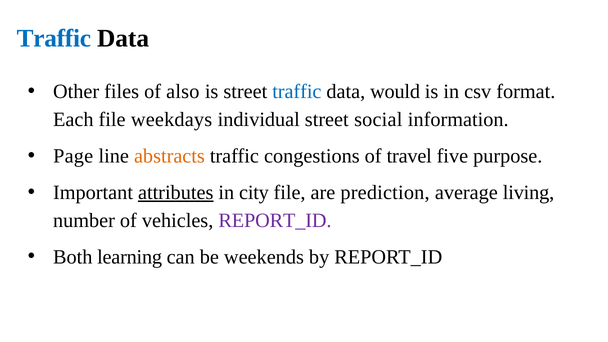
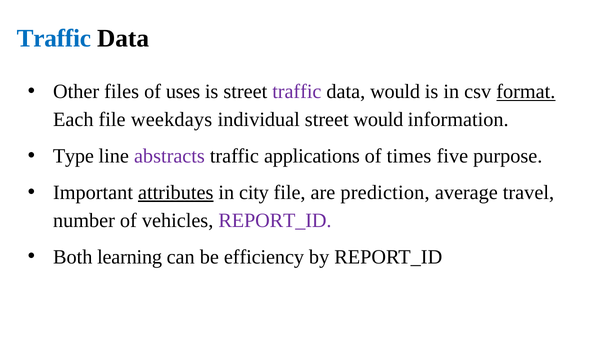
also: also -> uses (183, 92)
traffic colour: blue -> purple (297, 92)
format underline: none -> present (526, 92)
street social: social -> would (378, 120)
Page: Page -> Type (73, 156)
abstracts colour: orange -> purple (169, 156)
congestions: congestions -> applications (312, 156)
travel: travel -> times (409, 156)
living: living -> travel (528, 192)
weekends: weekends -> efficiency (264, 257)
